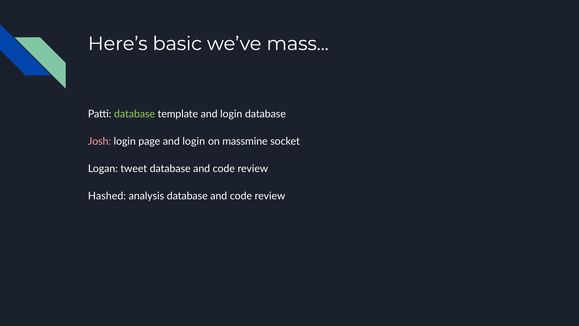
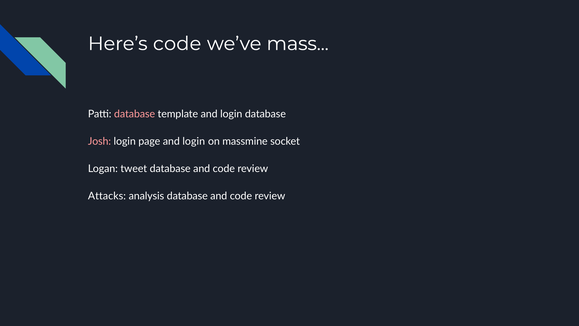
Here’s basic: basic -> code (177, 44)
database colour: light green -> pink (135, 114)
Hashed: Hashed -> Attacks (107, 196)
